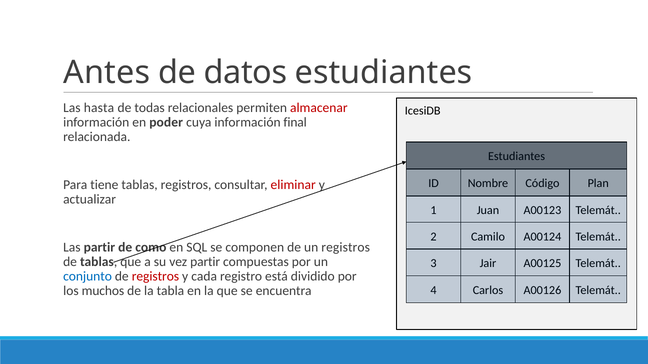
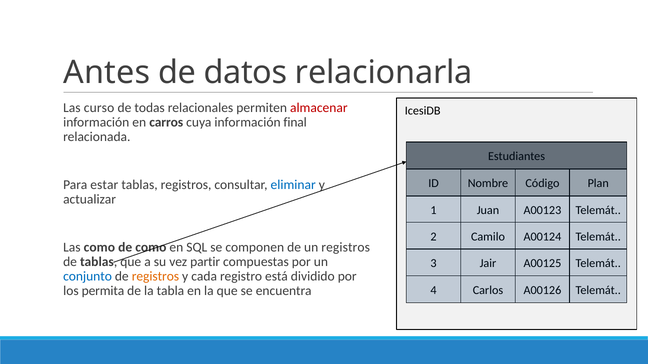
datos estudiantes: estudiantes -> relacionarla (384, 73)
hasta: hasta -> curso (99, 108)
poder: poder -> carros (166, 122)
tiene: tiene -> estar (104, 185)
eliminar colour: red -> blue (293, 185)
Las partir: partir -> como (99, 248)
registros colour: red -> orange (155, 277)
muchos: muchos -> permita (103, 291)
